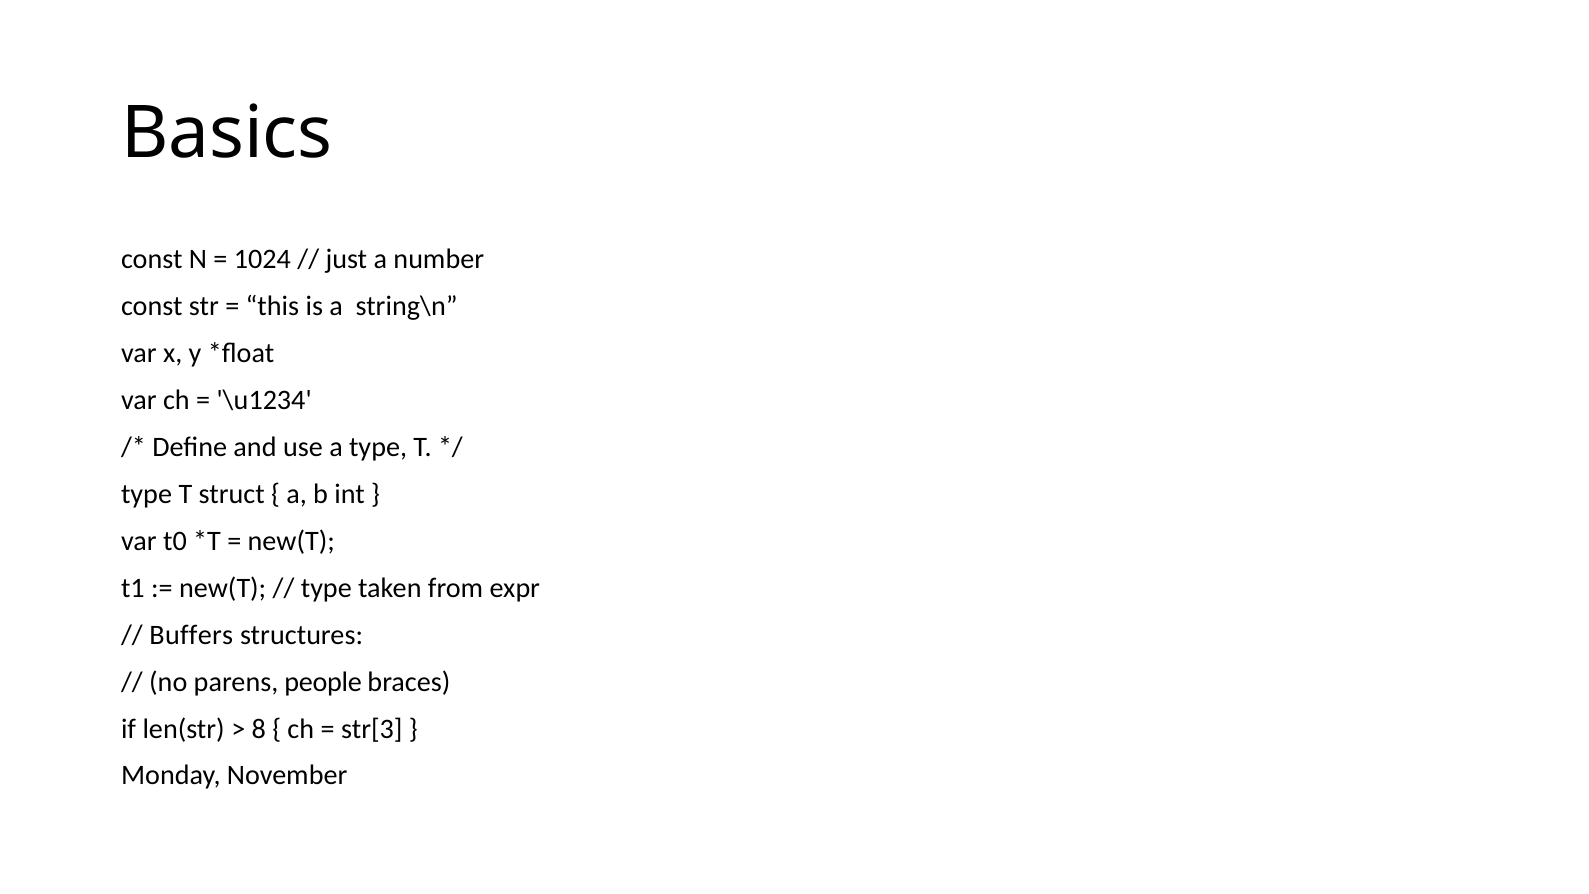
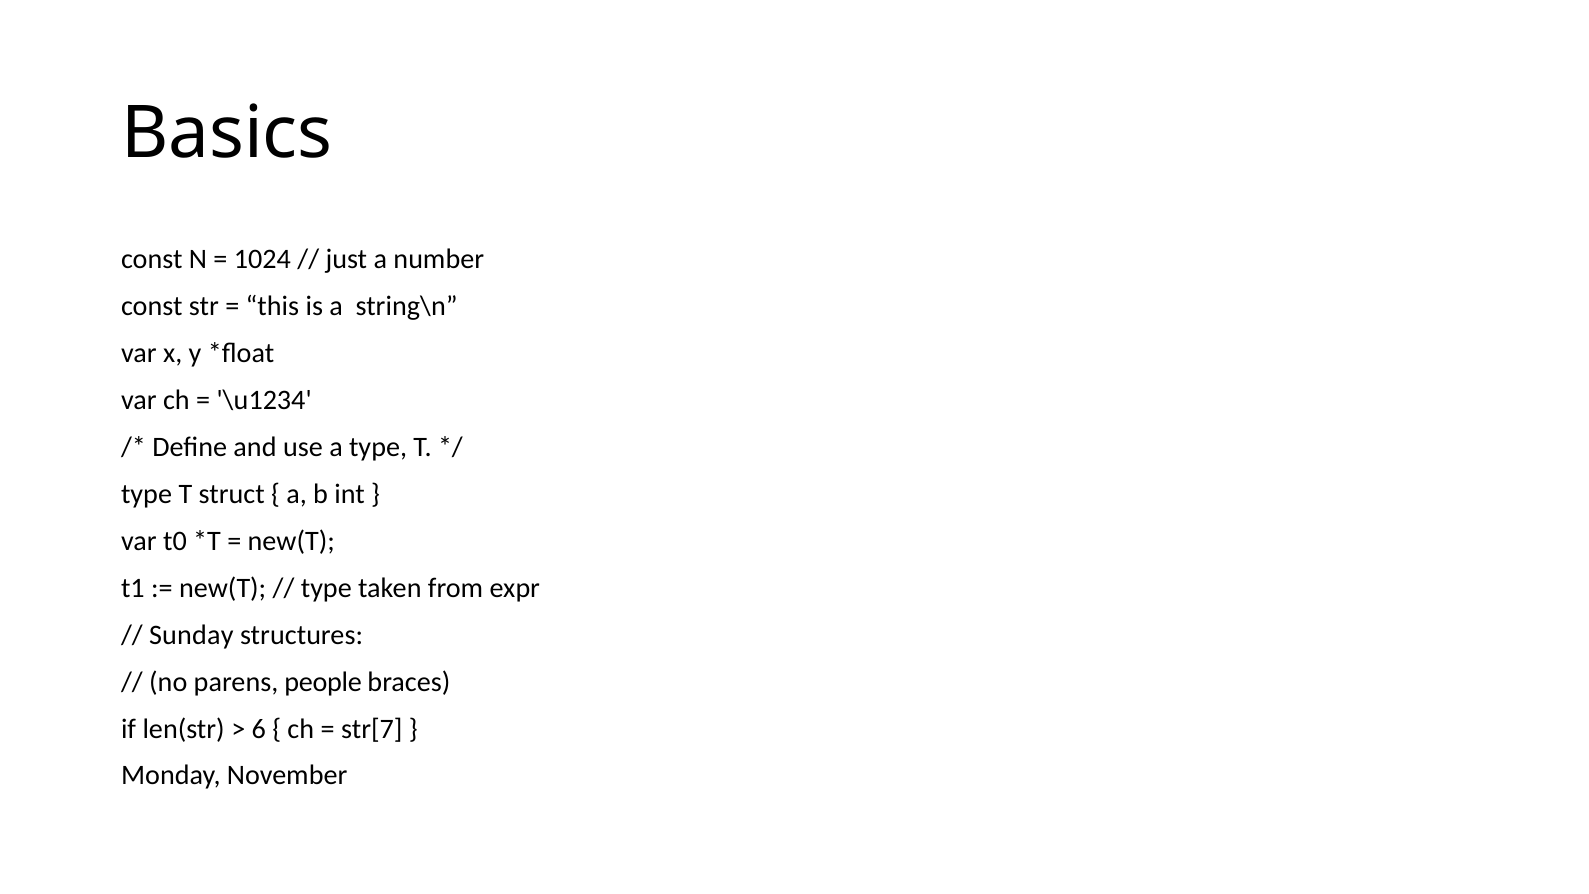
Buffers: Buffers -> Sunday (191, 635)
8: 8 -> 6 (259, 729)
str[3: str[3 -> str[7 (372, 729)
